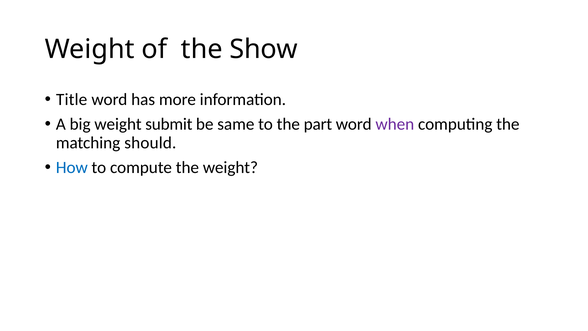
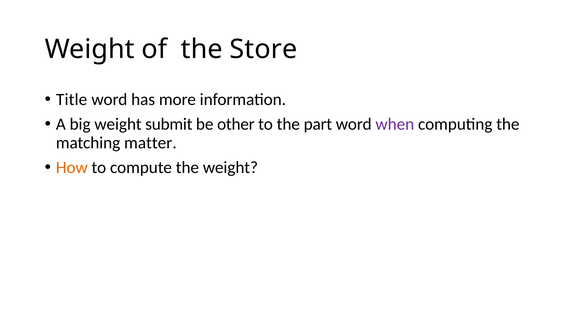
Show: Show -> Store (263, 49)
same: same -> other (236, 124)
should: should -> matter (150, 143)
How colour: blue -> orange (72, 167)
